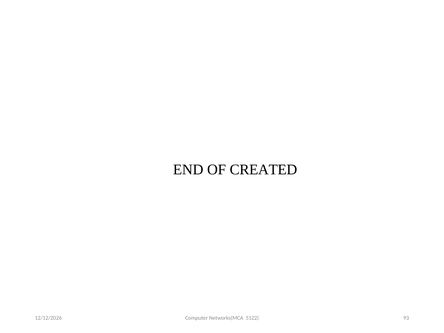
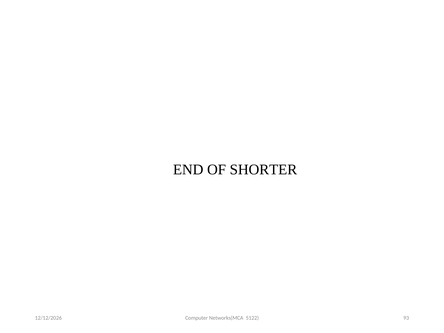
CREATED: CREATED -> SHORTER (263, 170)
